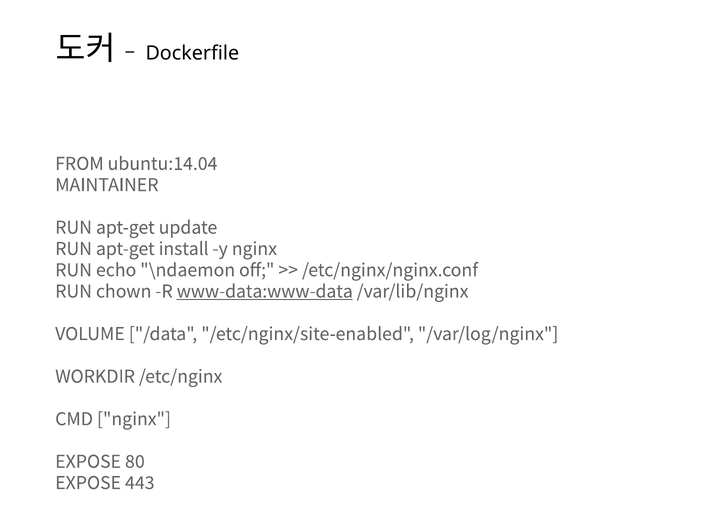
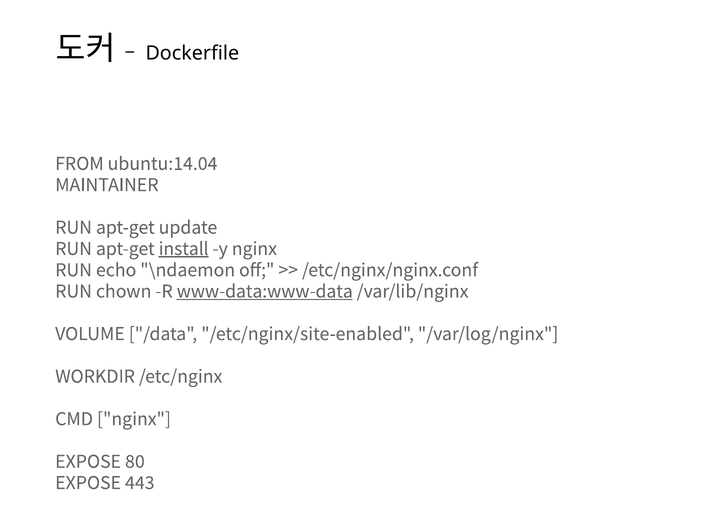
install underline: none -> present (184, 249)
